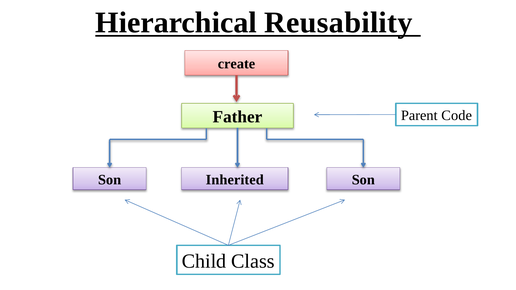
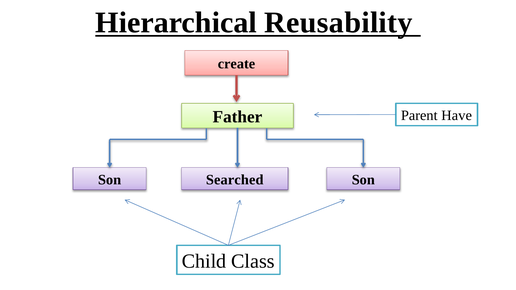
Code: Code -> Have (457, 116)
Inherited: Inherited -> Searched (235, 180)
